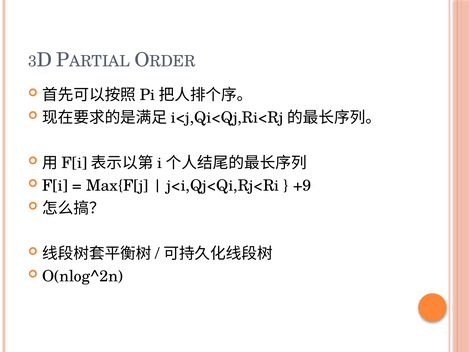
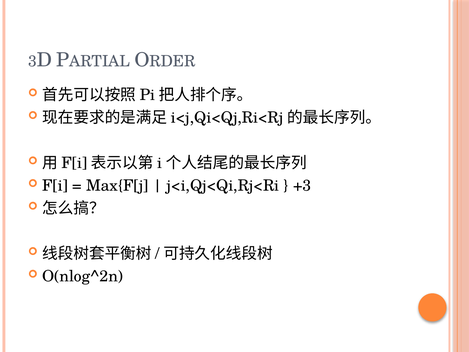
+9: +9 -> +3 (302, 186)
